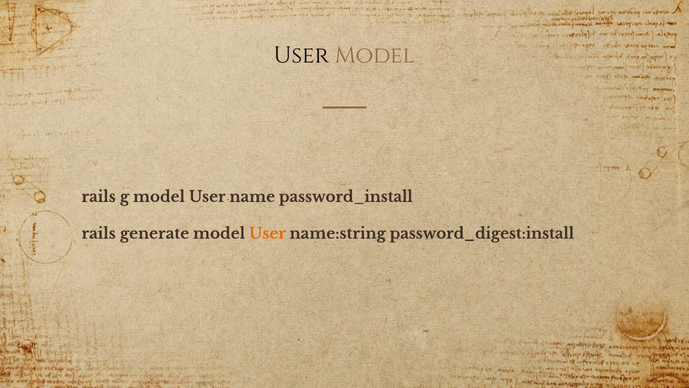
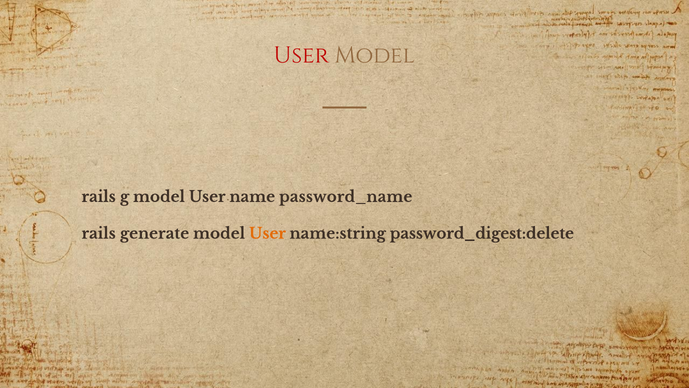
User colour: black -> red (302, 55)
password_install: password_install -> password_name (346, 197)
password_digest:install: password_digest:install -> password_digest:delete (482, 233)
